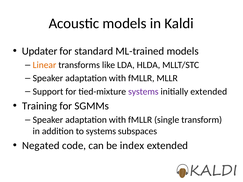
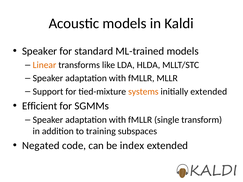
Updater: Updater -> Speaker (40, 51)
systems colour: purple -> orange (143, 92)
Training: Training -> Efficient (40, 106)
to systems: systems -> training (101, 131)
